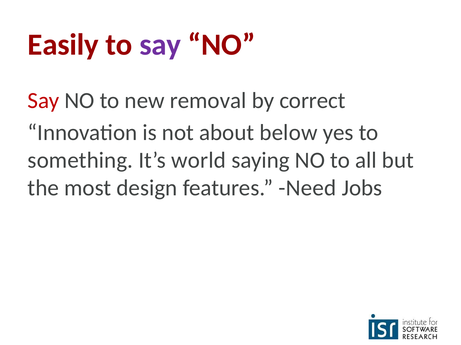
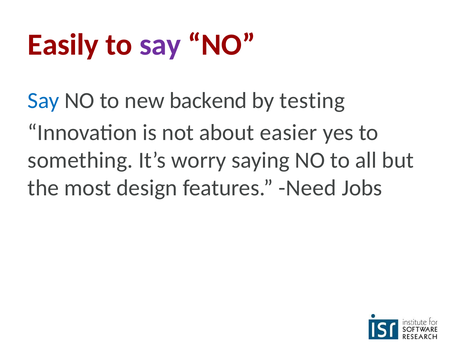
Say colour: red -> blue (44, 101)
removal: removal -> backend (208, 101)
correct: correct -> testing (312, 101)
below: below -> easier (288, 133)
world: world -> worry (199, 161)
